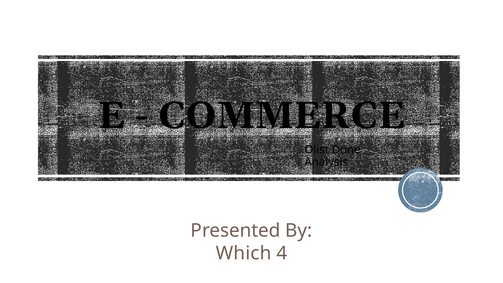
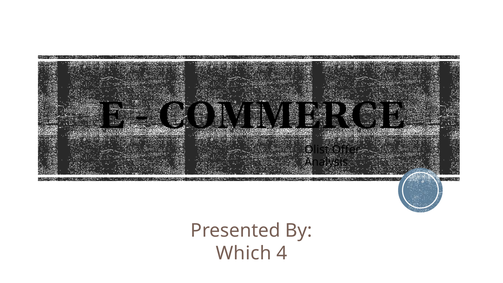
Done: Done -> Offer (346, 150)
